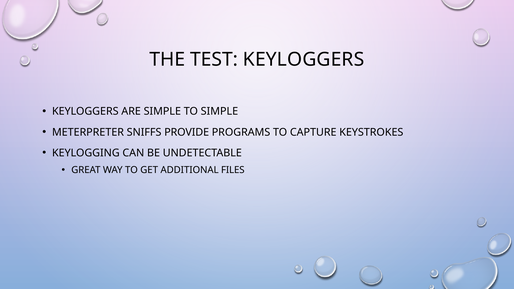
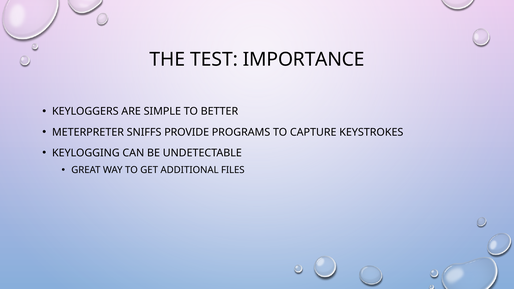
TEST KEYLOGGERS: KEYLOGGERS -> IMPORTANCE (304, 60)
TO SIMPLE: SIMPLE -> BETTER (219, 111)
